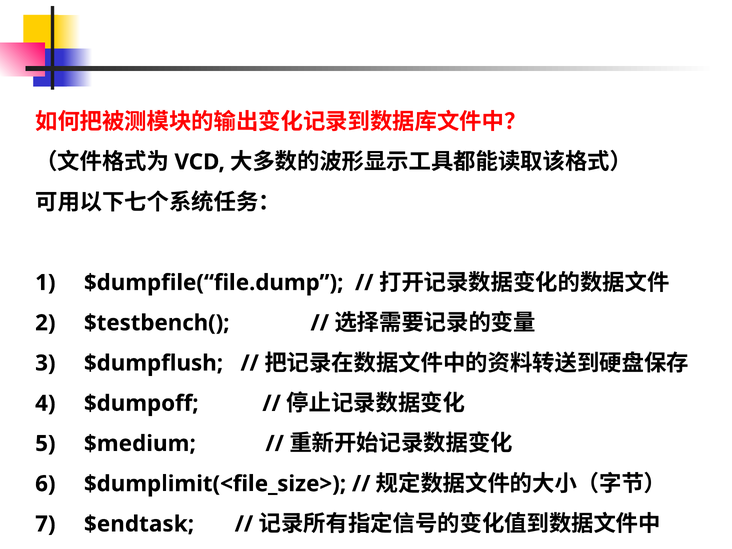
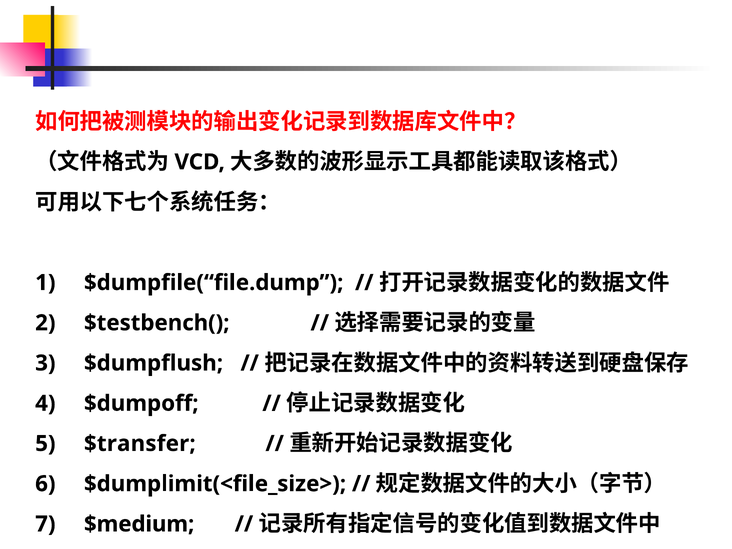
$medium: $medium -> $transfer (140, 444)
$endtask: $endtask -> $medium (139, 524)
